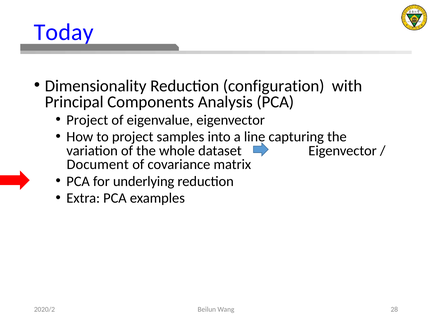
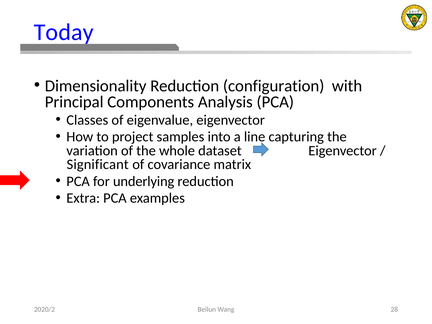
Project: Project -> Classes (87, 120)
Document: Document -> Significant (98, 165)
